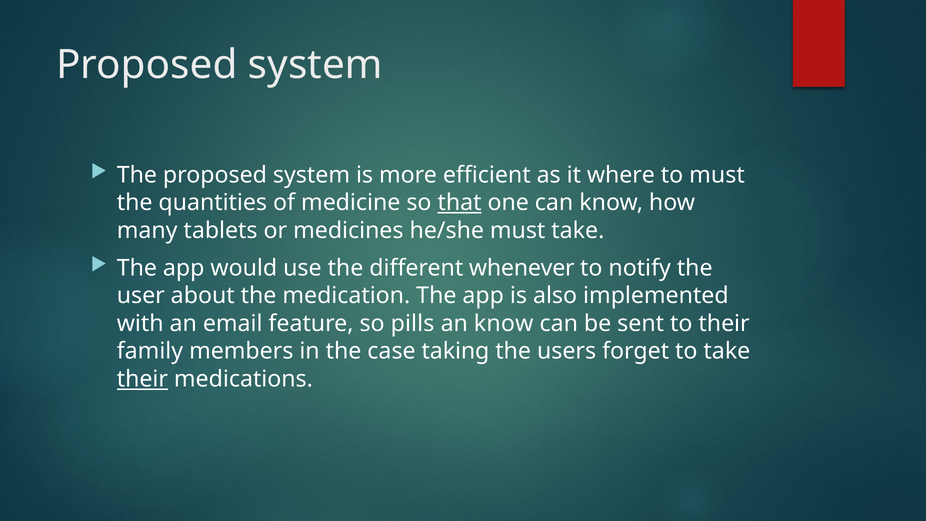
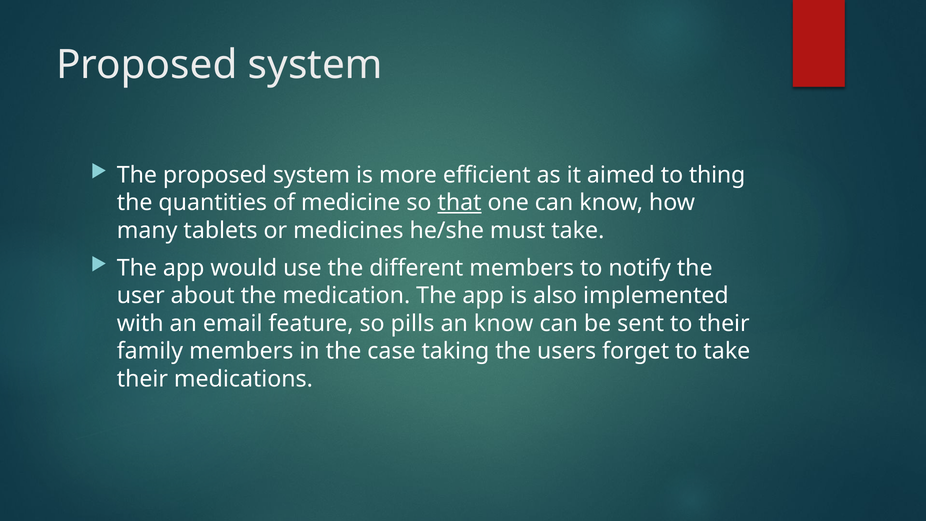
where: where -> aimed (621, 175)
to must: must -> thing (717, 175)
different whenever: whenever -> members (522, 268)
their underline: present -> none (142, 379)
